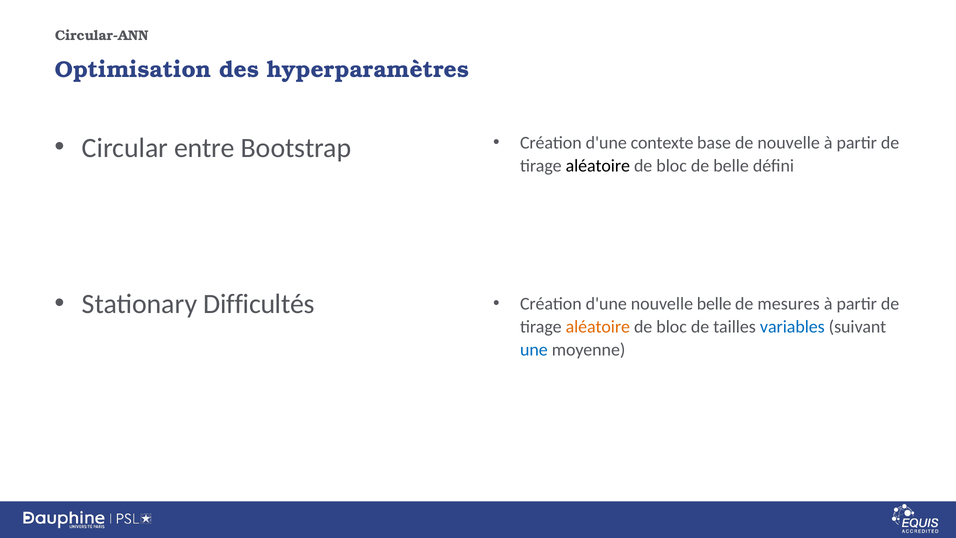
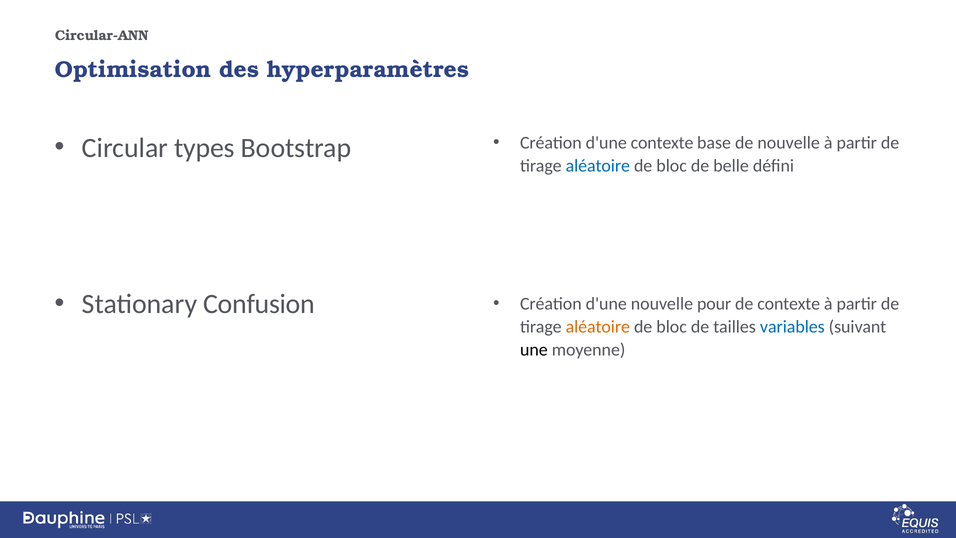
entre: entre -> types (205, 148)
aléatoire colour: black -> blue (598, 166)
Difficultés: Difficultés -> Confusion (259, 304)
nouvelle belle: belle -> pour (714, 304)
de mesures: mesures -> contexte (789, 304)
une colour: blue -> black (534, 350)
